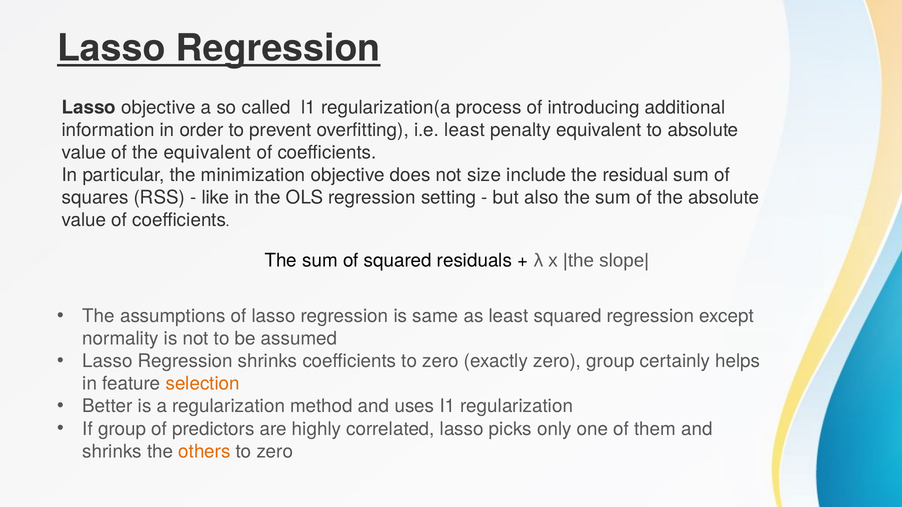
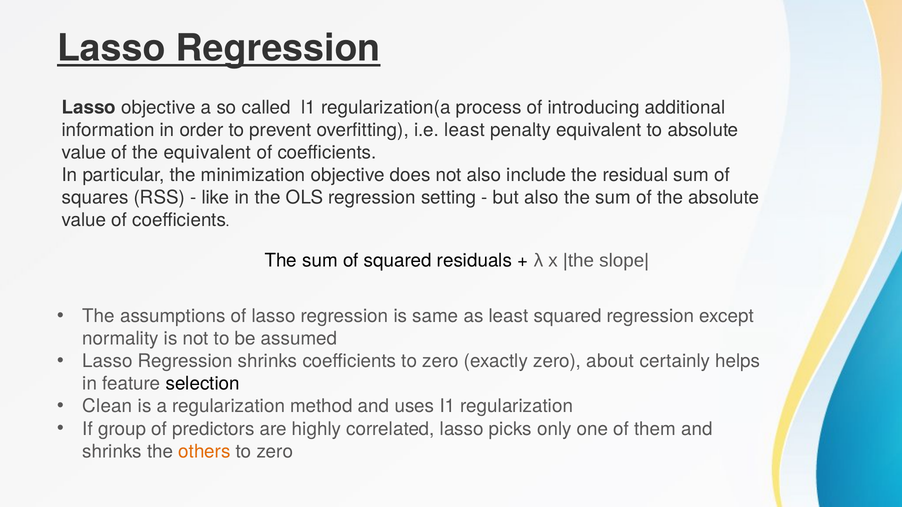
not size: size -> also (484, 175)
zero group: group -> about (610, 361)
selection colour: orange -> black (203, 384)
Better: Better -> Clean (107, 407)
